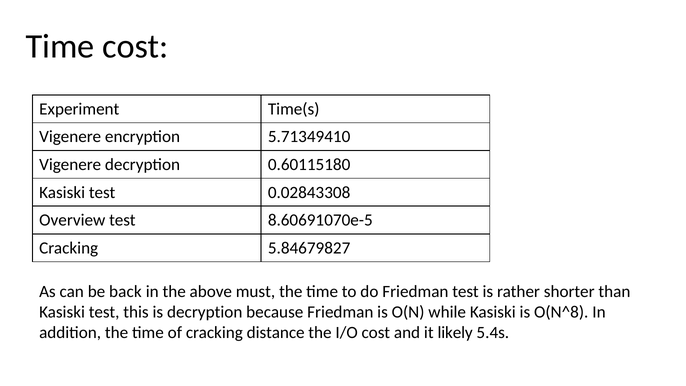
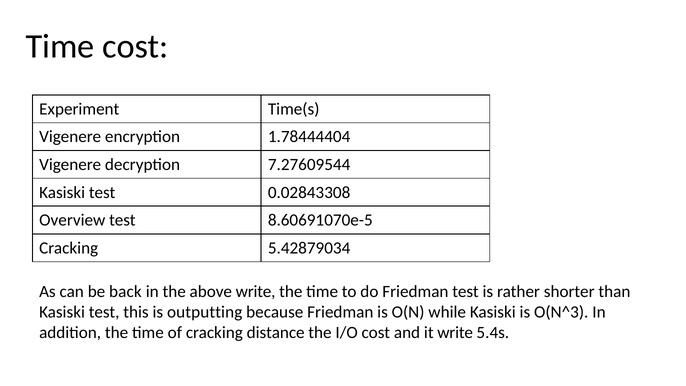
5.71349410: 5.71349410 -> 1.78444404 (309, 137)
0.60115180: 0.60115180 -> 7.27609544 (309, 165)
5.84679827: 5.84679827 -> 5.42879034 (309, 248)
above must: must -> write (256, 292)
is decryption: decryption -> outputting (205, 312)
O(N^8: O(N^8 -> O(N^3 (561, 312)
it likely: likely -> write (455, 333)
